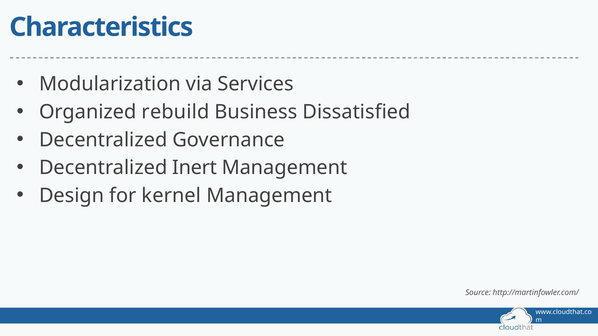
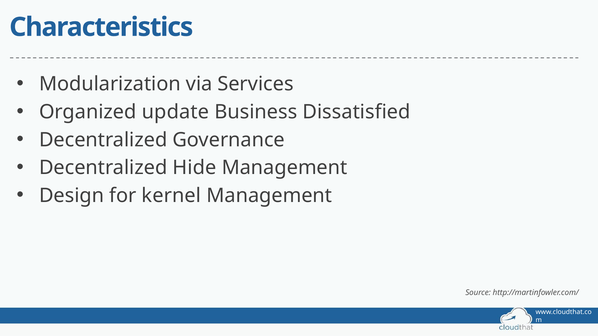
rebuild: rebuild -> update (175, 112)
Inert: Inert -> Hide (194, 168)
